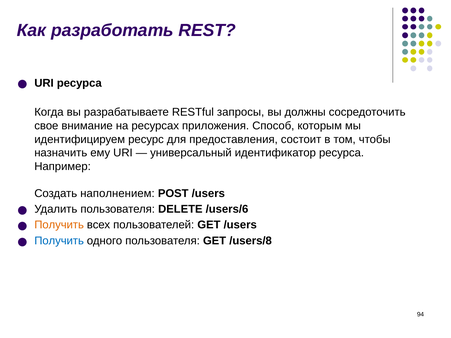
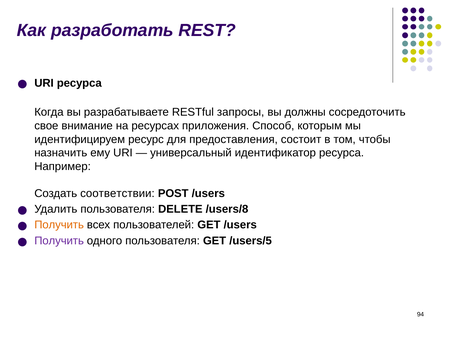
наполнением: наполнением -> соответствии (117, 194)
/users/6: /users/6 -> /users/8 (227, 209)
Получить colour: blue -> purple (59, 241)
/users/8: /users/8 -> /users/5 (251, 241)
